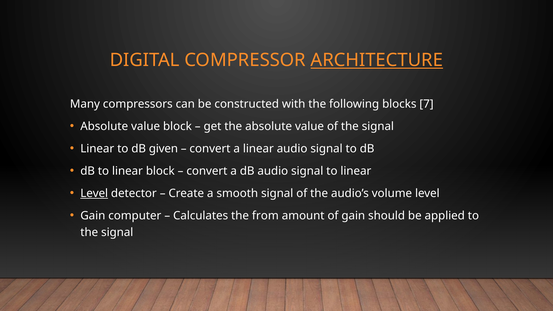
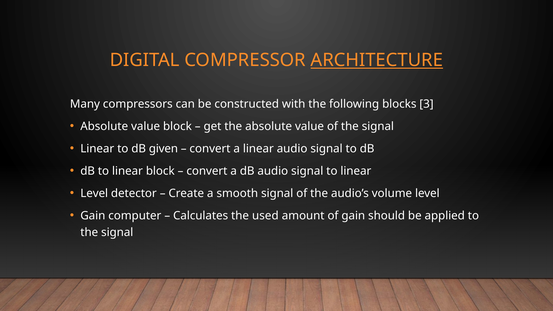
7: 7 -> 3 (427, 104)
Level underline: present -> none (94, 193)
from: from -> used (265, 216)
